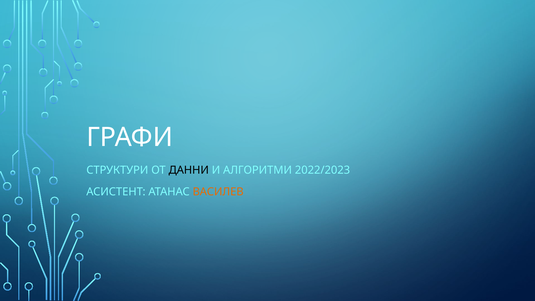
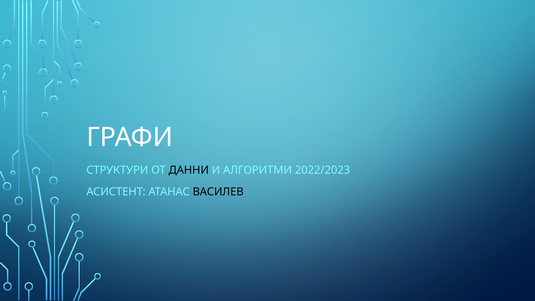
ВАСИЛЕВ colour: orange -> black (218, 192)
